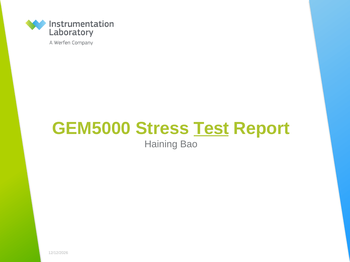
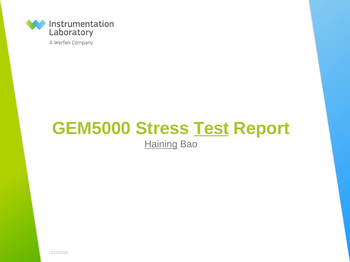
Haining underline: none -> present (161, 145)
